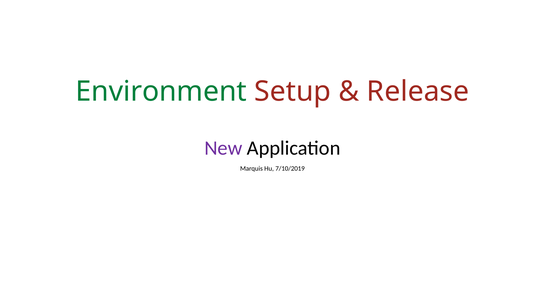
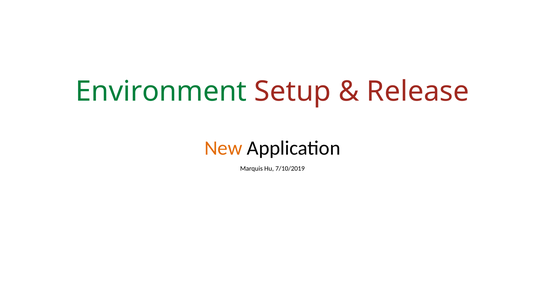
New colour: purple -> orange (223, 148)
